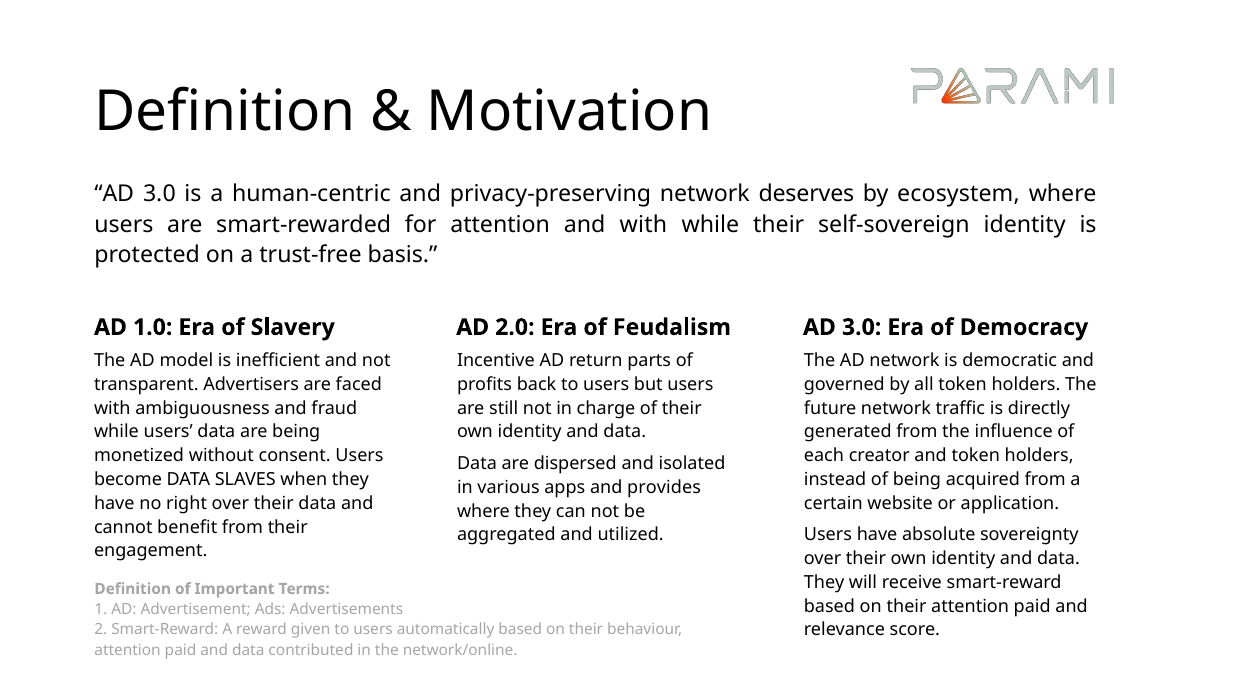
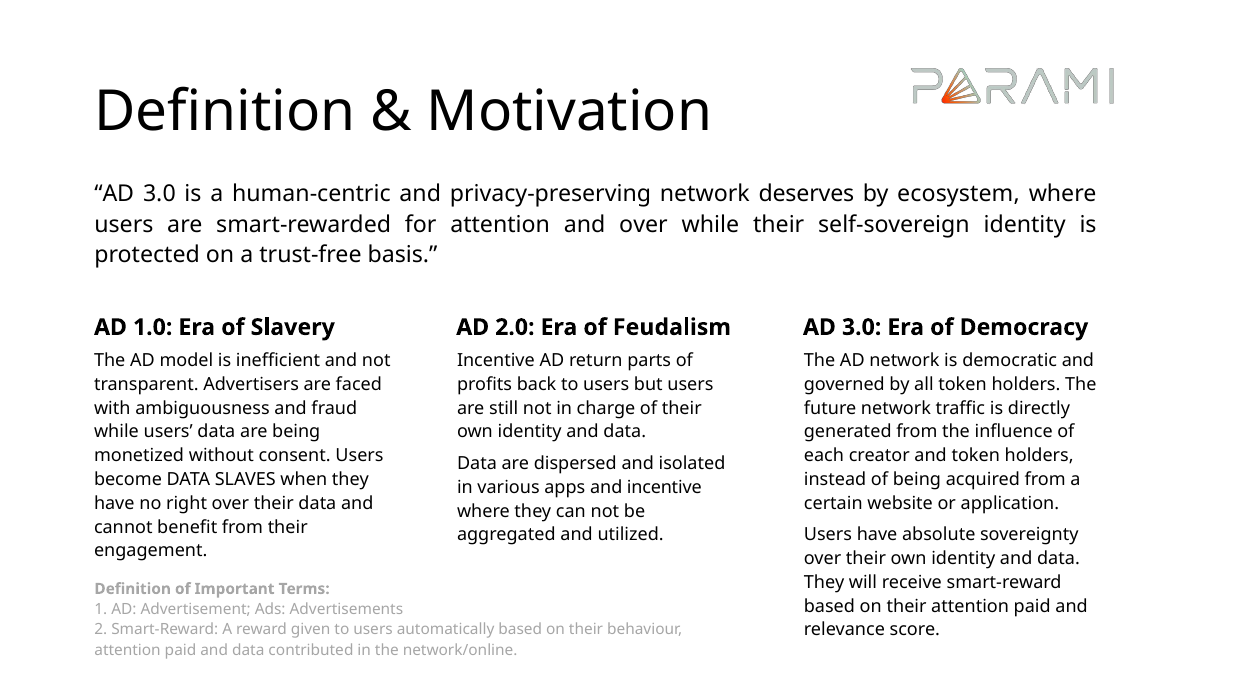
and with: with -> over (644, 225)
and provides: provides -> incentive (664, 487)
